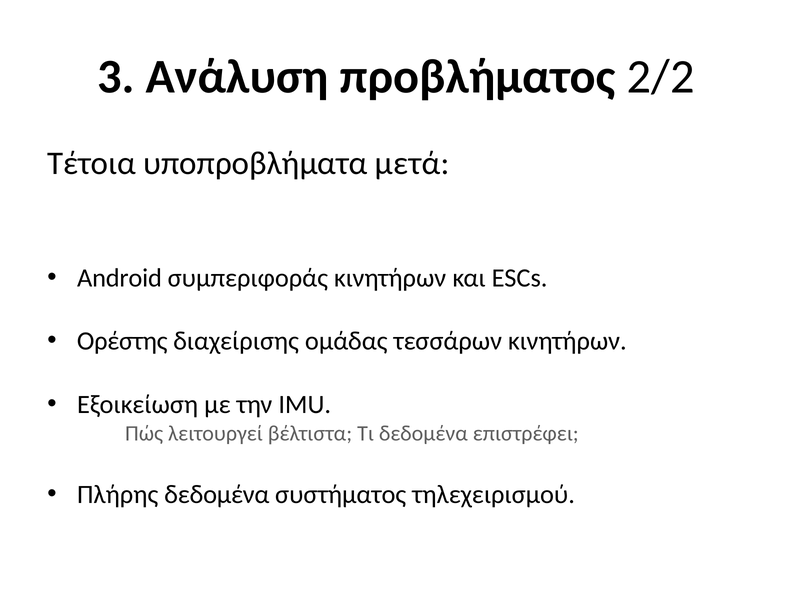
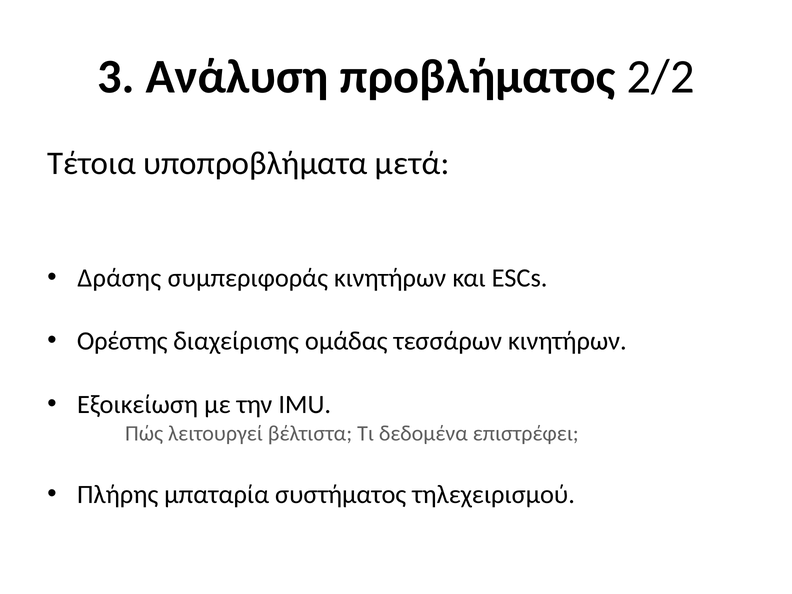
Android: Android -> Δράσης (119, 278)
Πλήρης δεδομένα: δεδομένα -> μπαταρία (217, 494)
